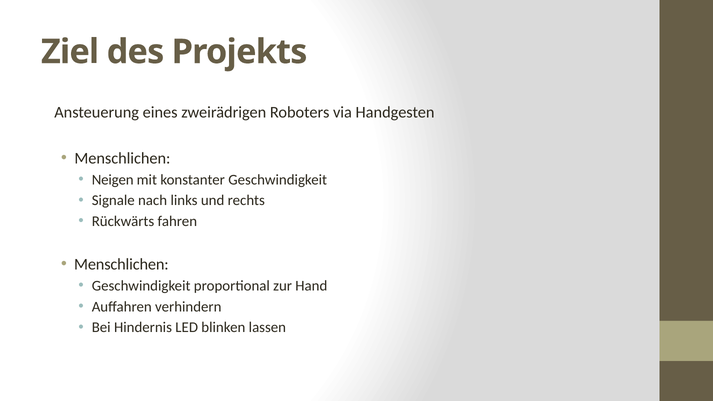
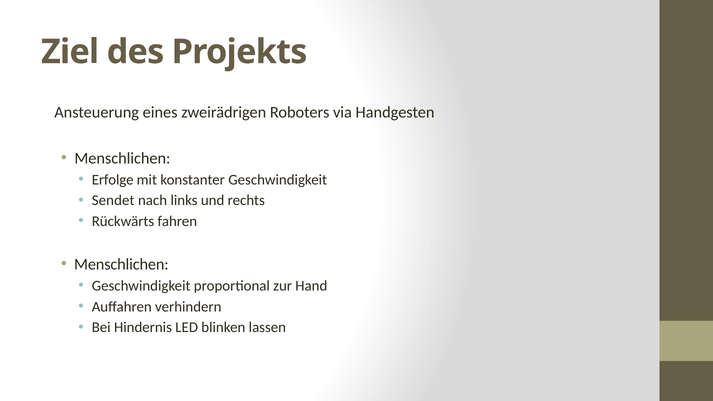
Neigen: Neigen -> Erfolge (113, 180)
Signale: Signale -> Sendet (113, 201)
